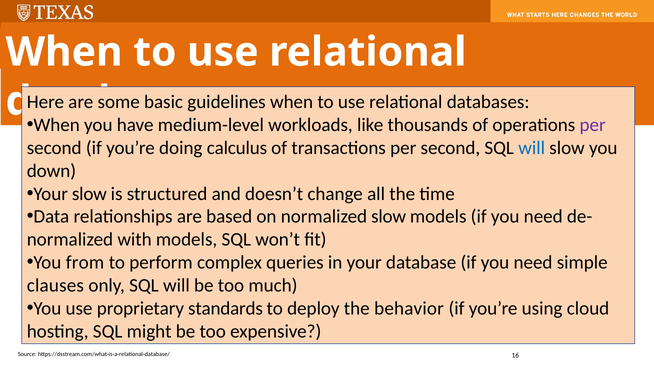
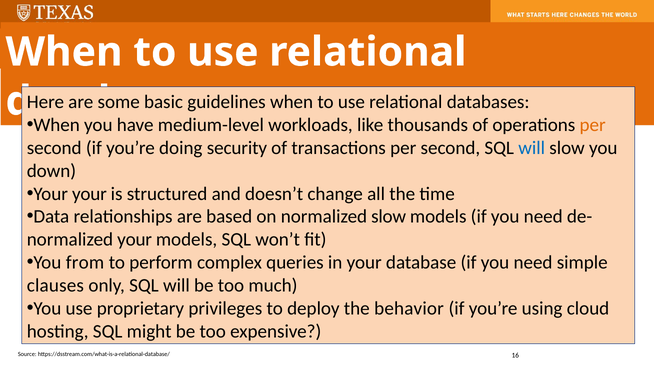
per colour: purple -> orange (593, 125)
calculus: calculus -> security (237, 148)
Your slow: slow -> your (89, 194)
normalized with: with -> your (135, 240)
standards: standards -> privileges (225, 308)
